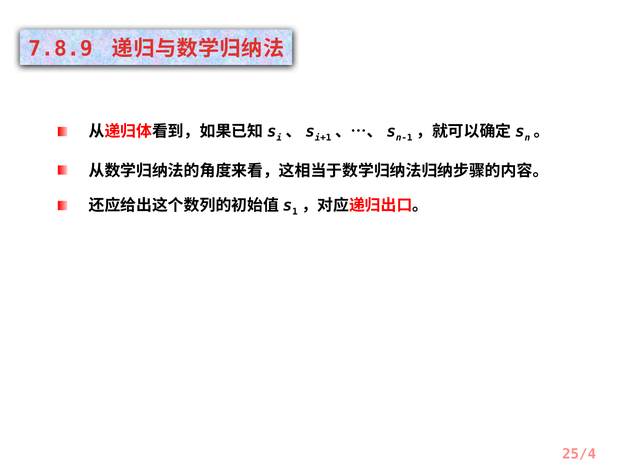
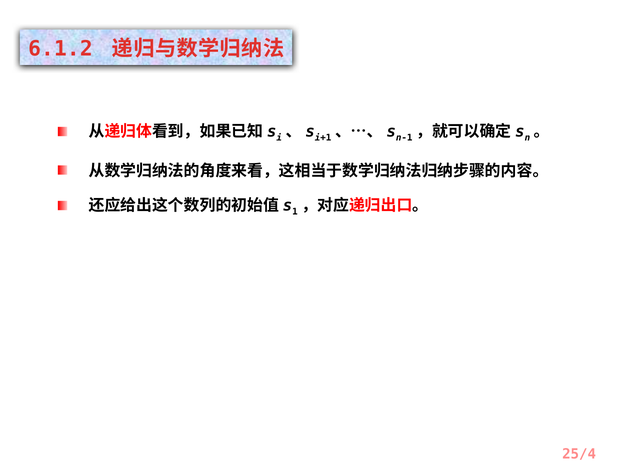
7.8.9: 7.8.9 -> 6.1.2 (60, 49)
